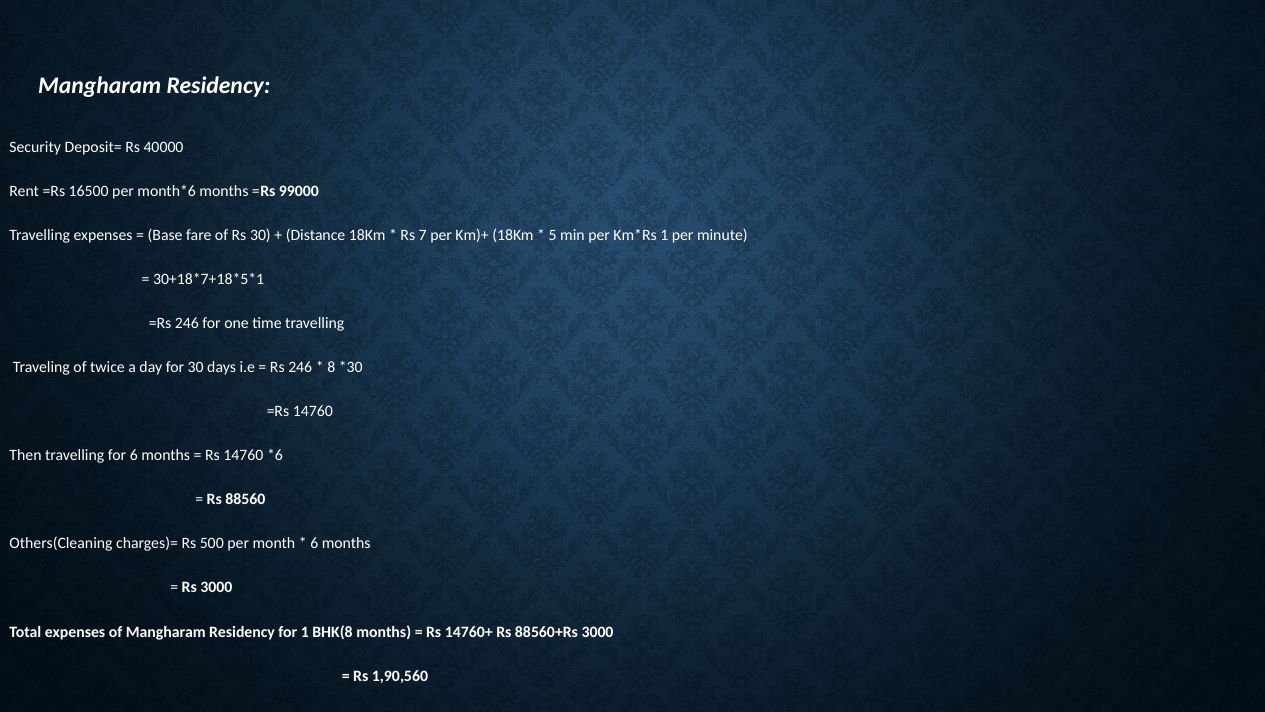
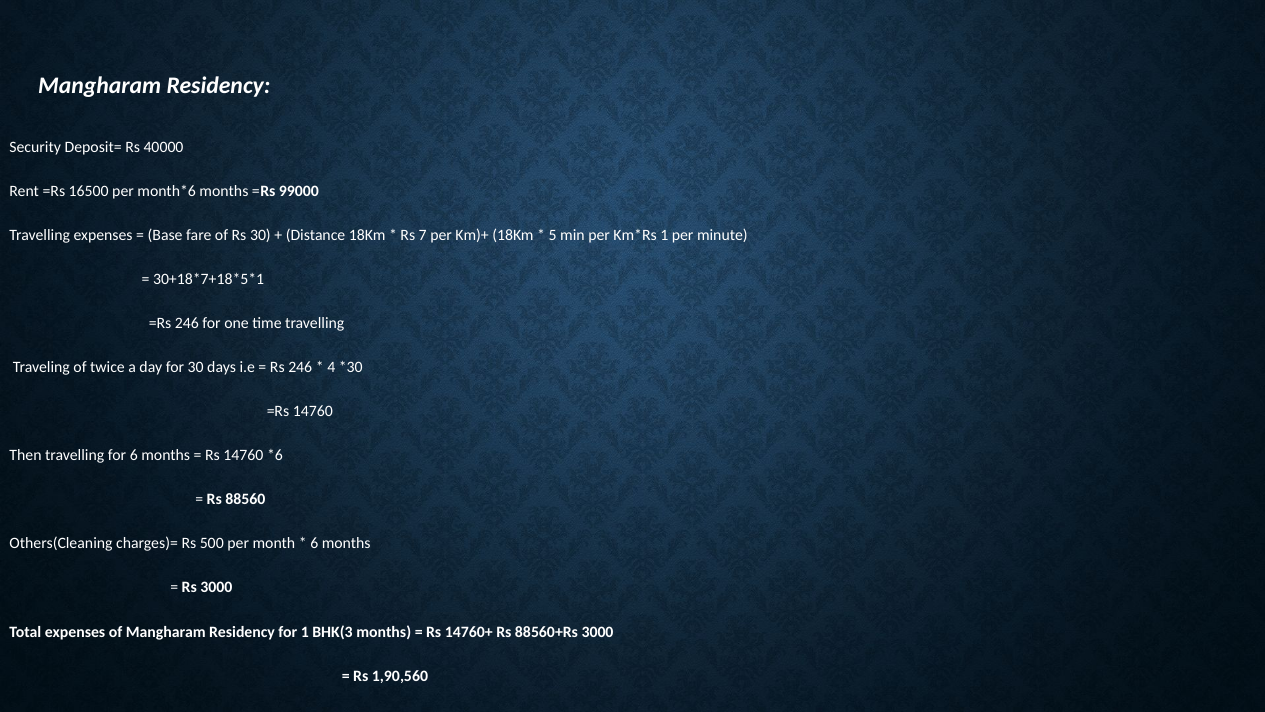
8: 8 -> 4 (331, 367)
BHK(8: BHK(8 -> BHK(3 (333, 631)
